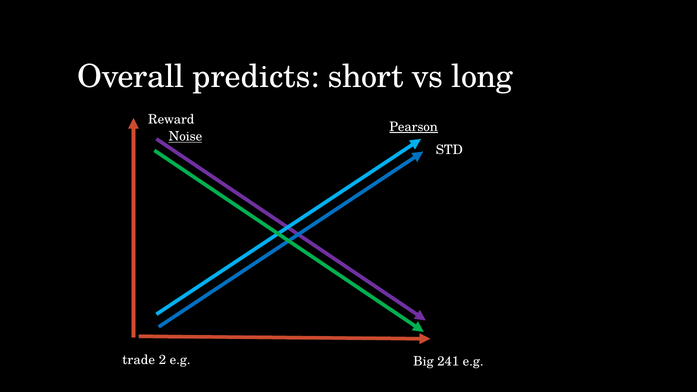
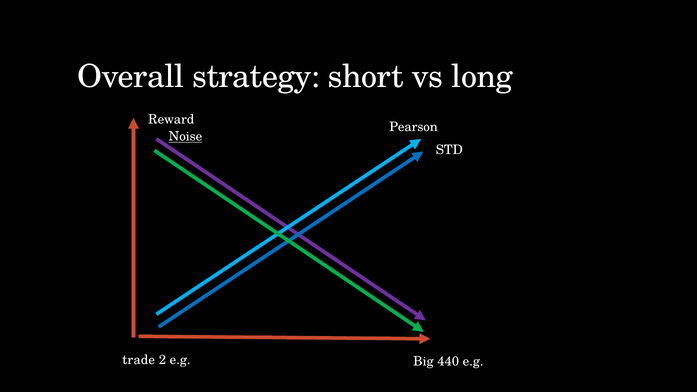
predicts: predicts -> strategy (256, 77)
Pearson underline: present -> none (414, 127)
241: 241 -> 440 (448, 361)
